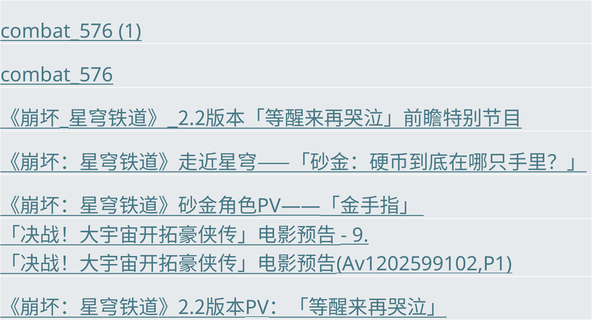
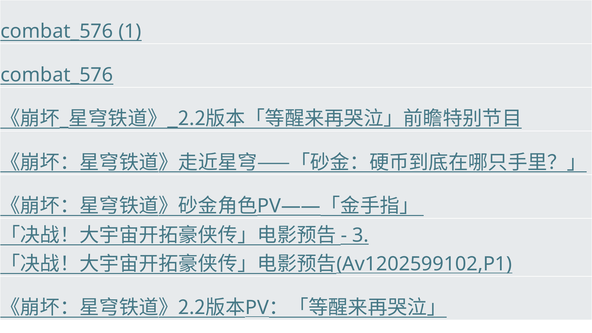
9: 9 -> 3 (360, 235)
